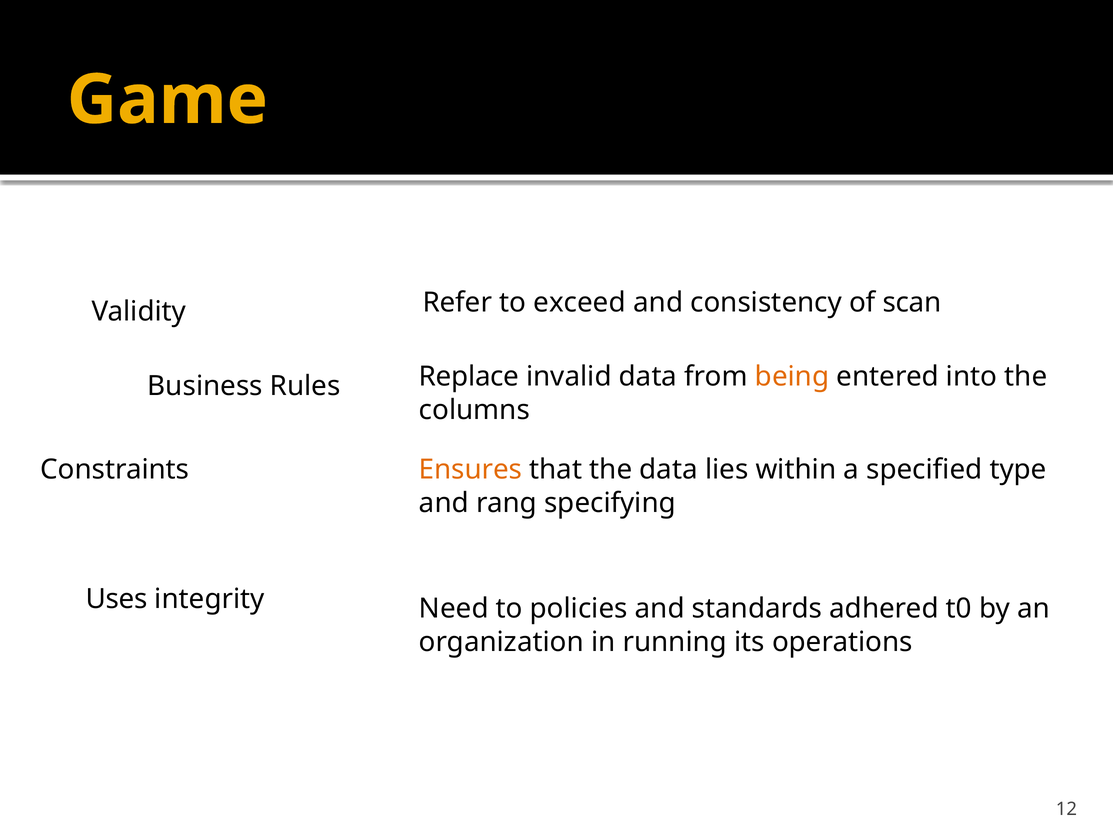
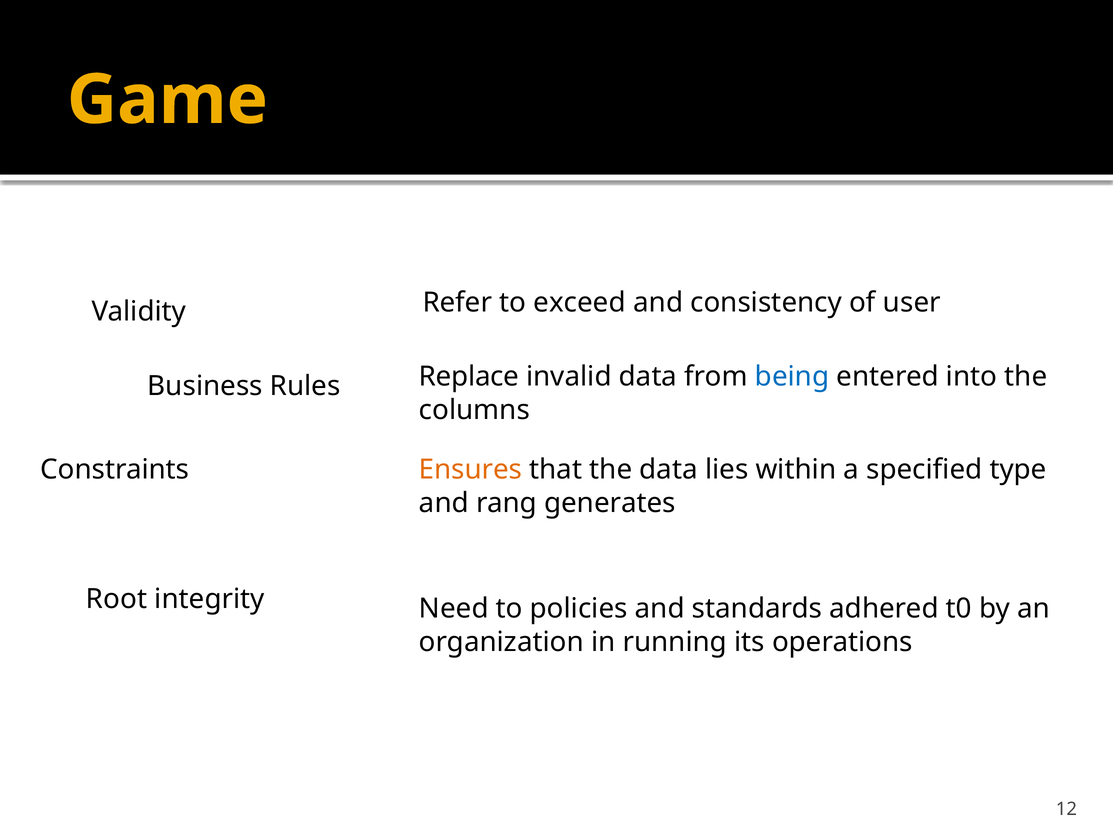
scan: scan -> user (912, 302)
being colour: orange -> blue (792, 377)
specifying: specifying -> generates (610, 503)
Uses: Uses -> Root (116, 599)
